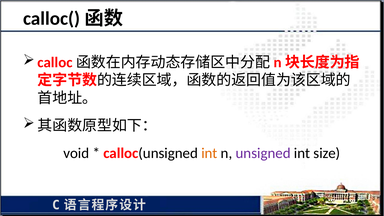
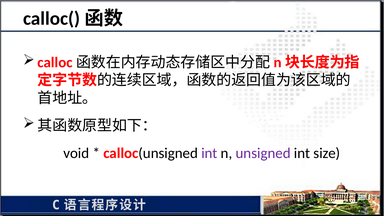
int colour: orange -> purple (209, 153)
